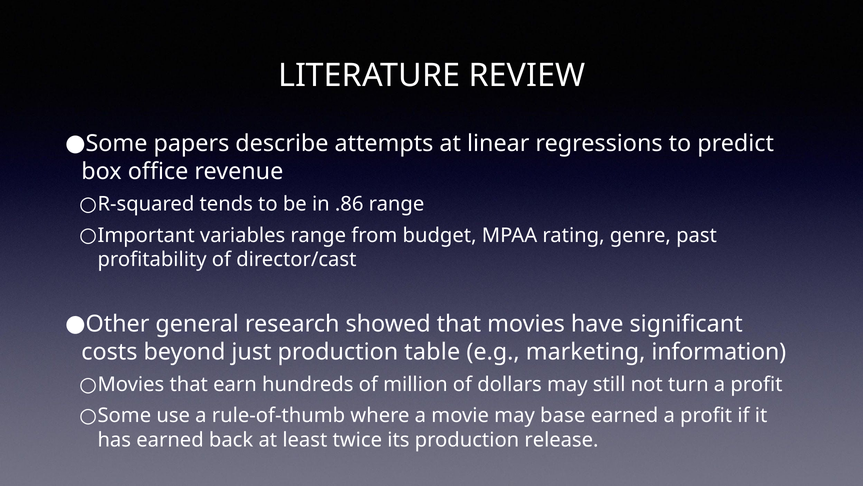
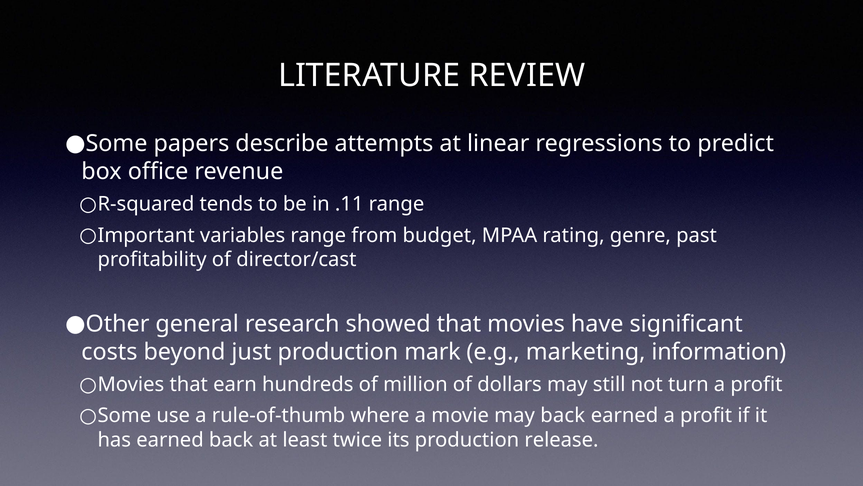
.86: .86 -> .11 (349, 204)
table: table -> mark (432, 352)
may base: base -> back (563, 415)
